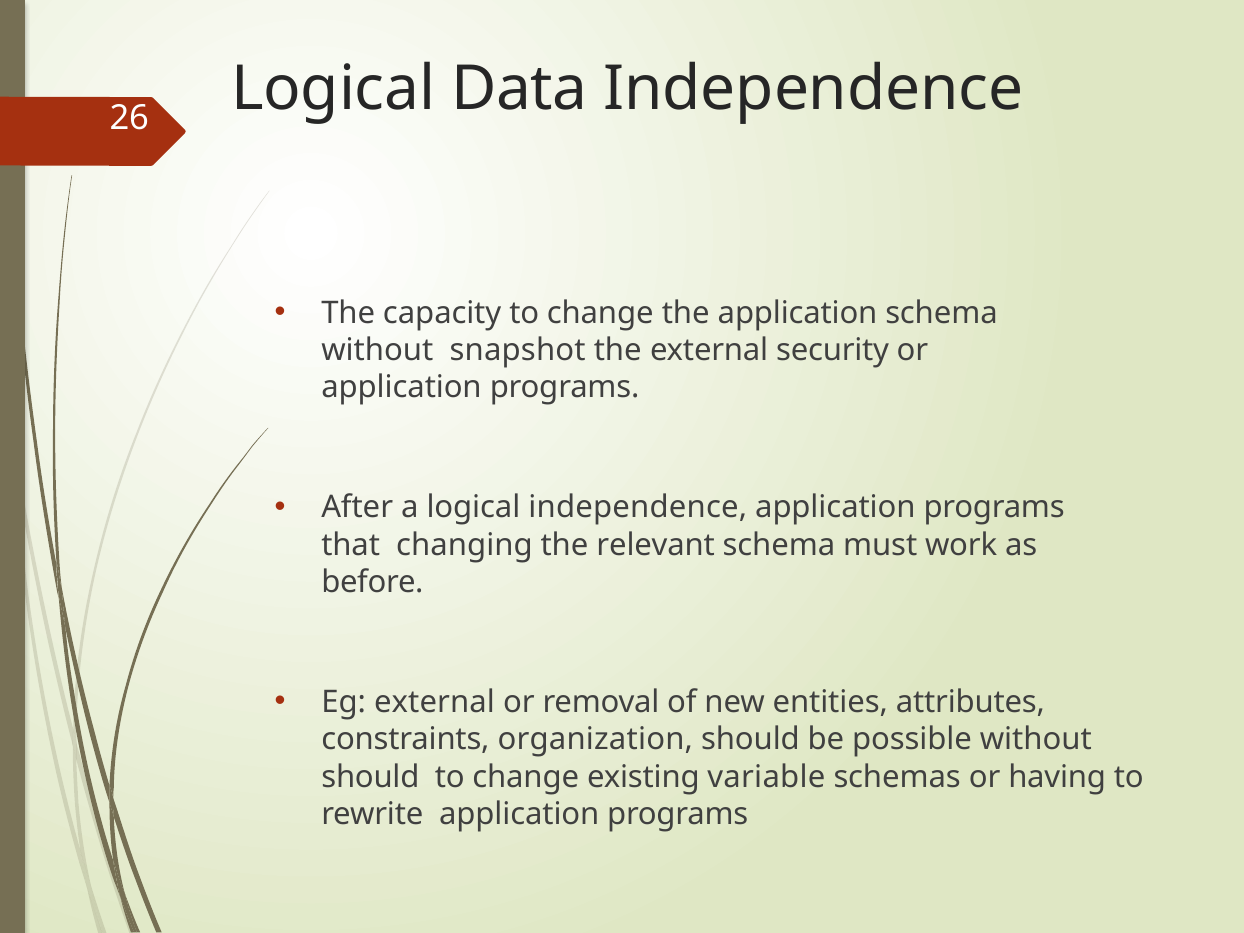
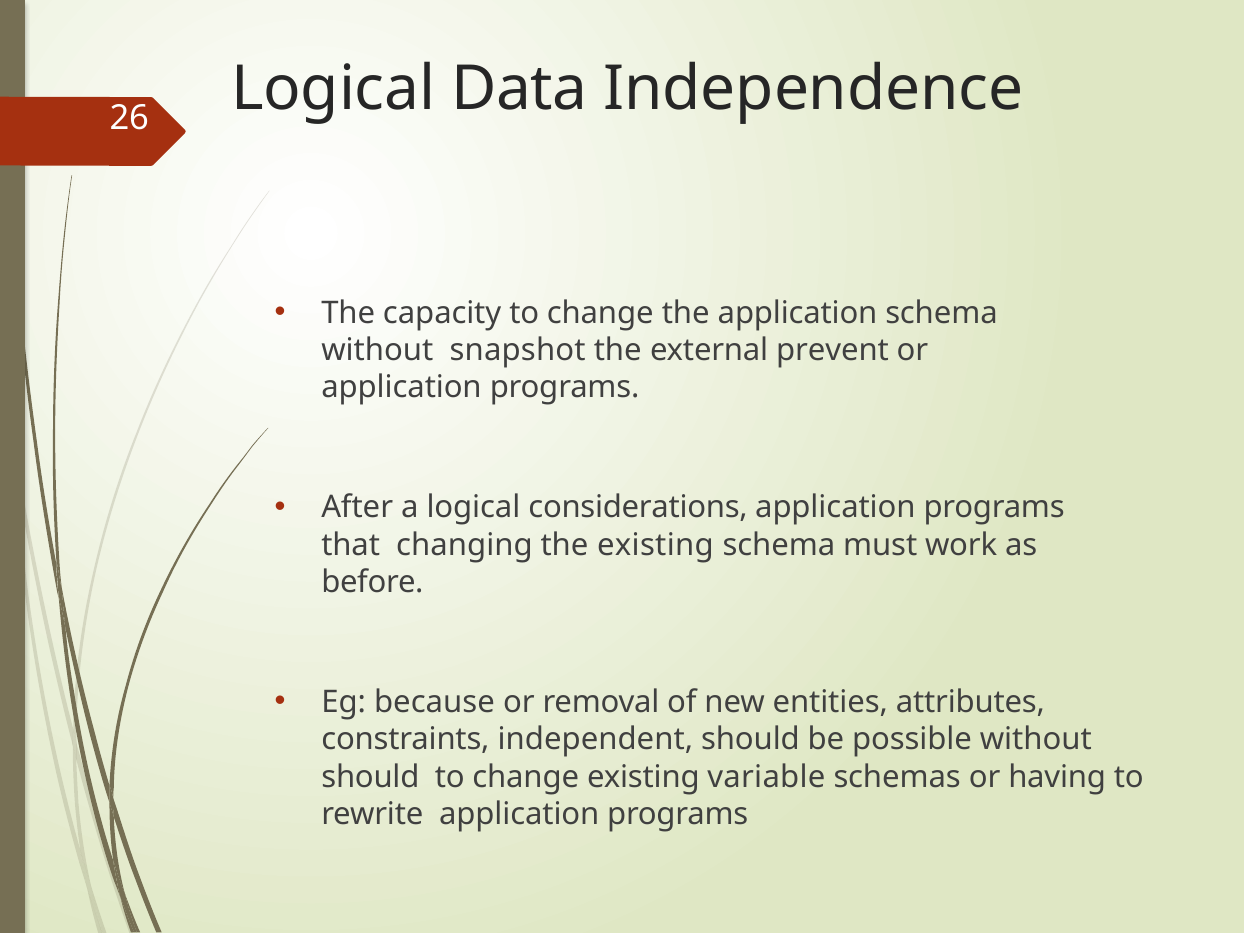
security: security -> prevent (833, 350)
logical independence: independence -> considerations (638, 508)
the relevant: relevant -> existing (655, 545)
Eg external: external -> because (435, 702)
organization: organization -> independent (595, 740)
